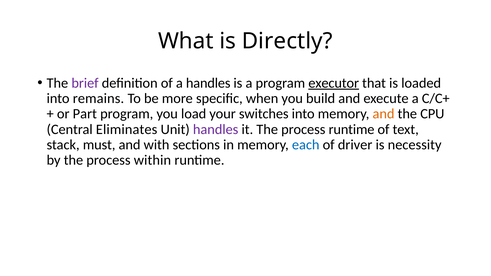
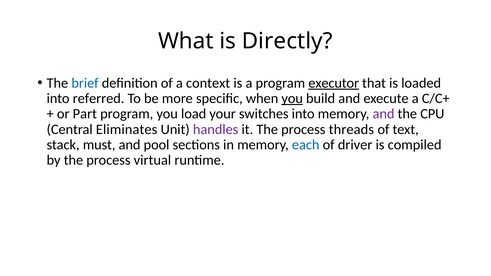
brief colour: purple -> blue (85, 83)
a handles: handles -> context (208, 83)
remains: remains -> referred (99, 98)
you underline: none -> present (292, 98)
and colour: orange -> purple (384, 114)
process runtime: runtime -> threads (351, 129)
with: with -> pool (157, 145)
necessity: necessity -> compiled (415, 145)
within: within -> virtual (152, 160)
